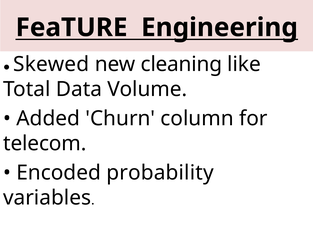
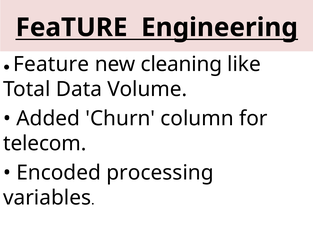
Skewed: Skewed -> Feature (51, 64)
probability: probability -> processing (160, 173)
